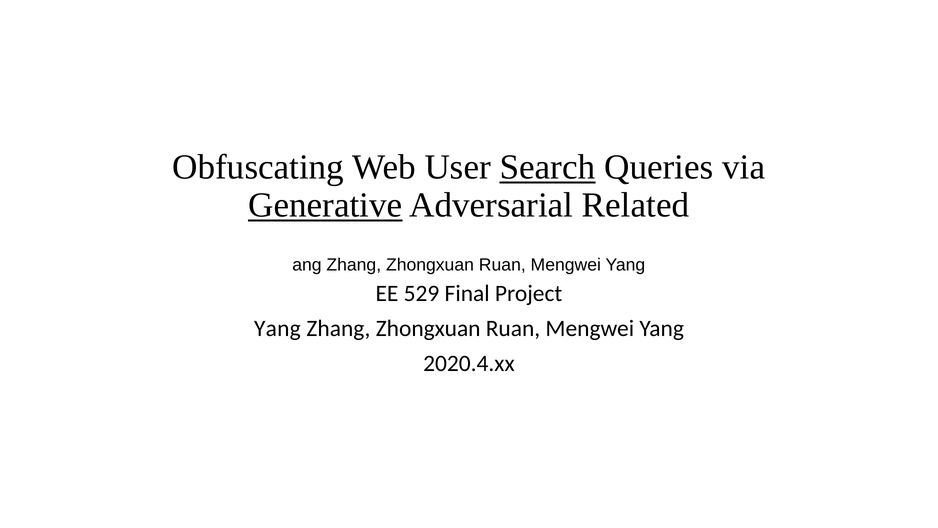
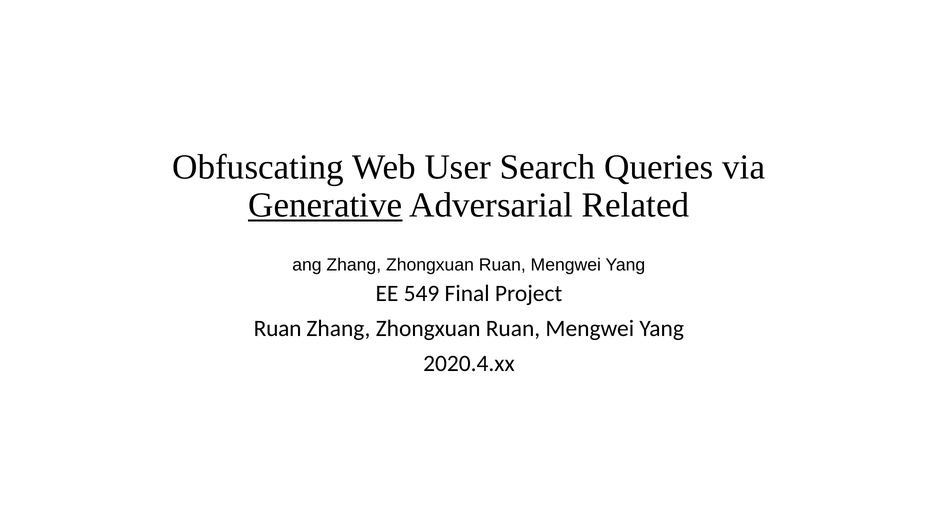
Search underline: present -> none (548, 167)
529: 529 -> 549 (422, 293)
Yang: Yang -> Ruan (278, 328)
